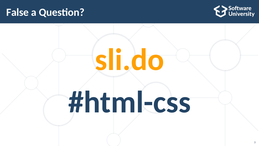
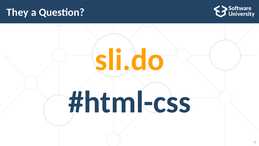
False: False -> They (17, 12)
